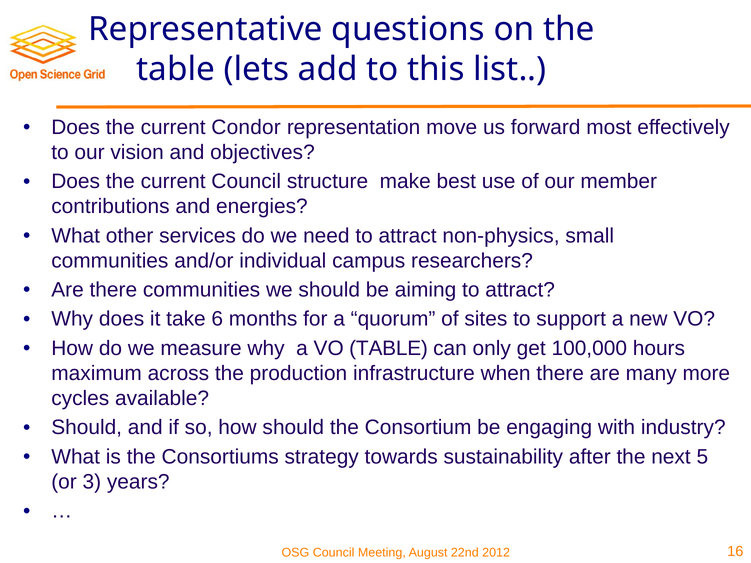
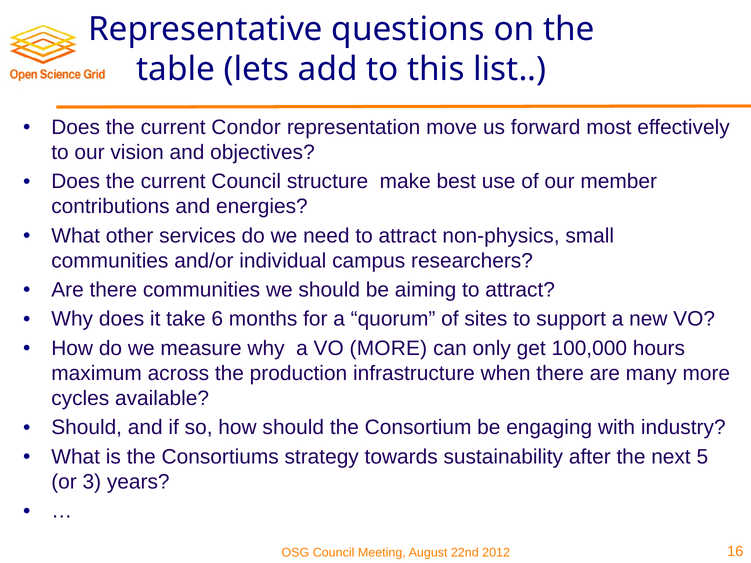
VO TABLE: TABLE -> MORE (388, 348)
